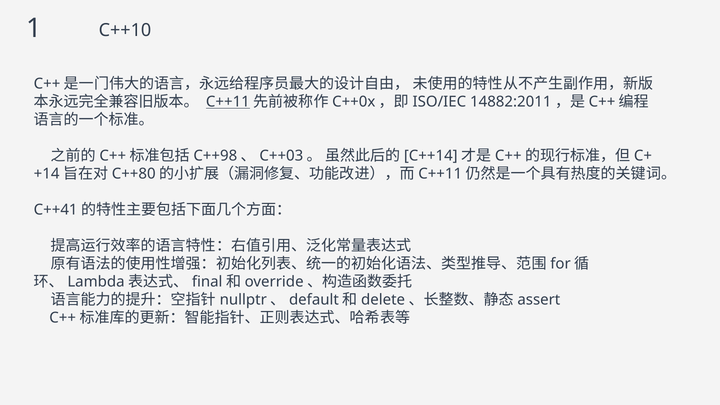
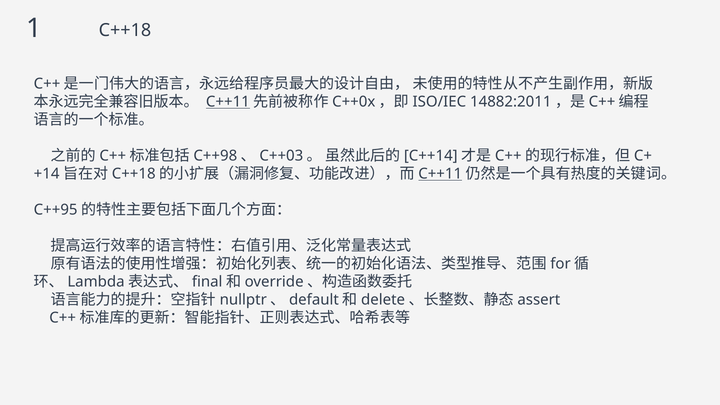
C++10: C++10 -> C++18 (125, 30)
C++80: C++80 -> C++18 (134, 174)
C++11 underline: none -> present (440, 174)
C++41: C++41 -> C++95 (56, 210)
